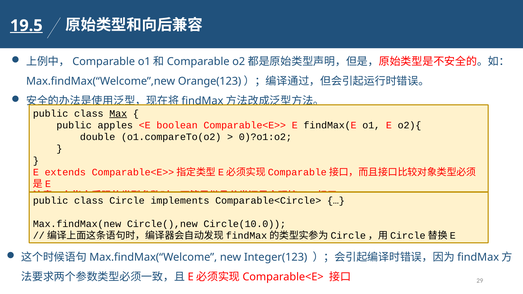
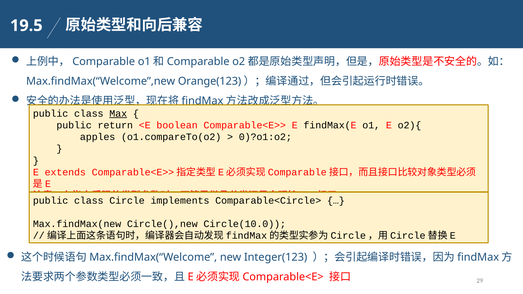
19.5 underline: present -> none (26, 26)
apples: apples -> return (115, 125)
double: double -> apples (98, 137)
